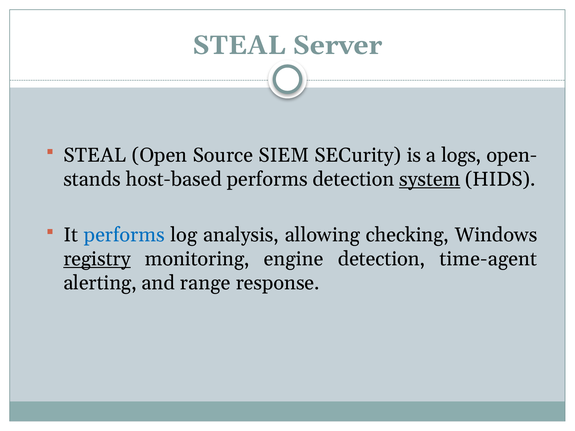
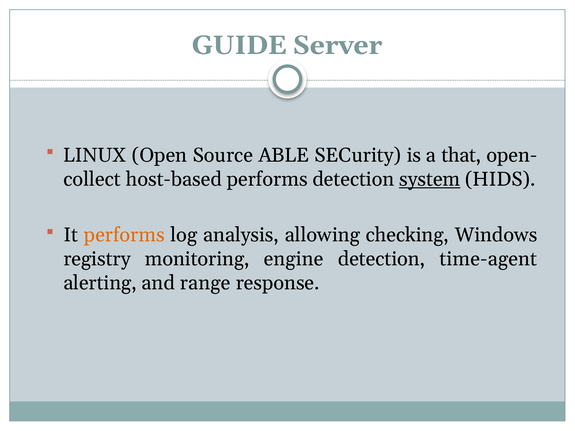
STEAL: STEAL -> GUIDE (239, 45)
STEAL: STEAL -> LINUX (95, 155)
SIEM: SIEM -> ABLE (284, 155)
logs: logs -> that (461, 155)
stands: stands -> collect (92, 179)
performs colour: blue -> orange (124, 235)
registry underline: present -> none (97, 259)
